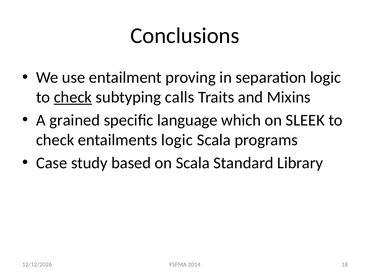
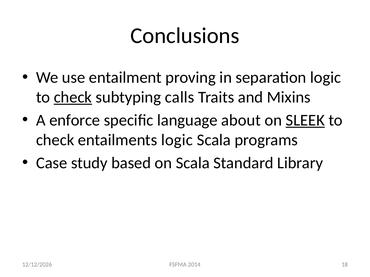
grained: grained -> enforce (75, 120)
which: which -> about (241, 120)
SLEEK underline: none -> present (305, 120)
